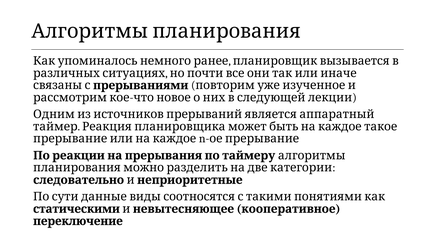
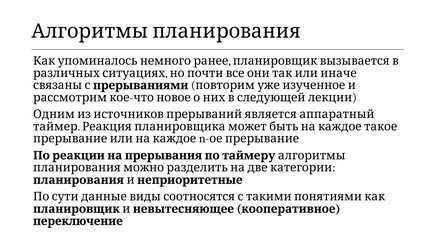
следовательно: следовательно -> планирования (79, 180)
статическими: статическими -> планировщик (76, 209)
